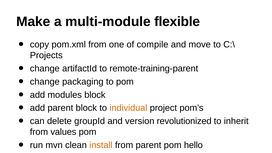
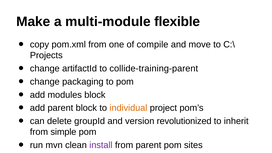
remote-training-parent: remote-training-parent -> collide-training-parent (154, 69)
values: values -> simple (63, 132)
install colour: orange -> purple (101, 145)
hello: hello -> sites (193, 145)
